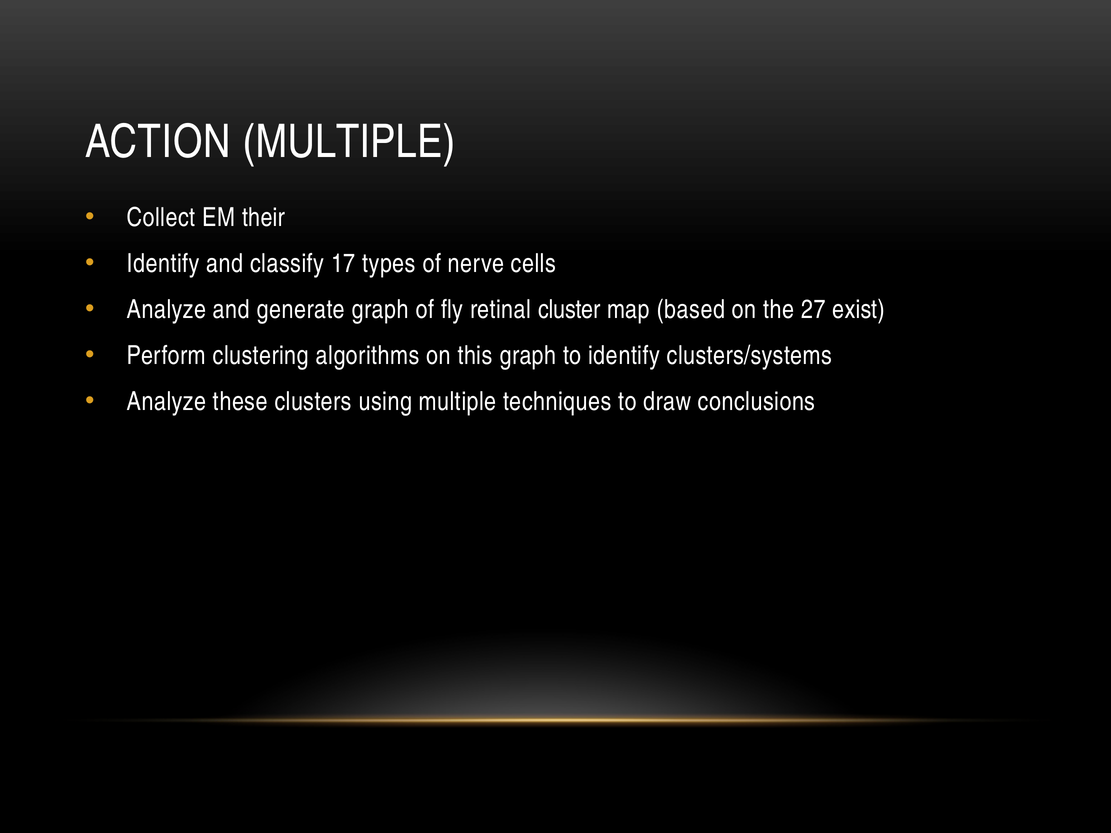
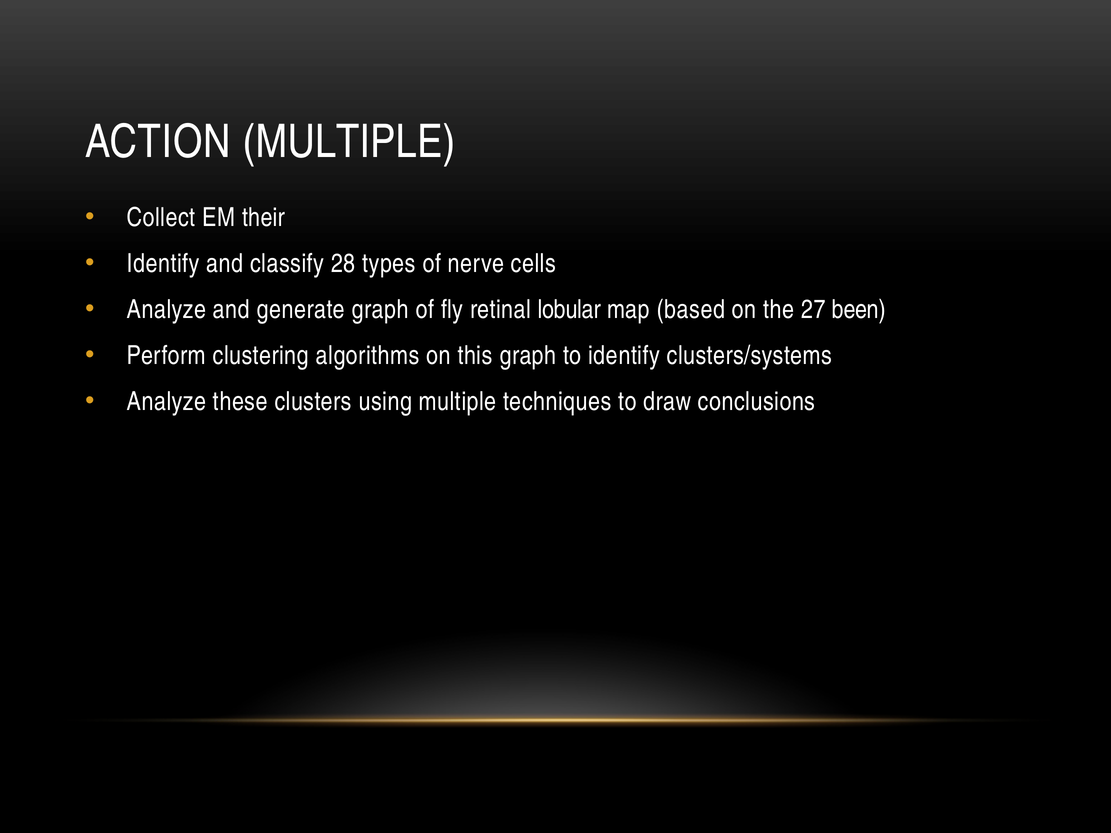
17: 17 -> 28 (343, 264)
cluster: cluster -> lobular (569, 310)
exist: exist -> been (859, 310)
